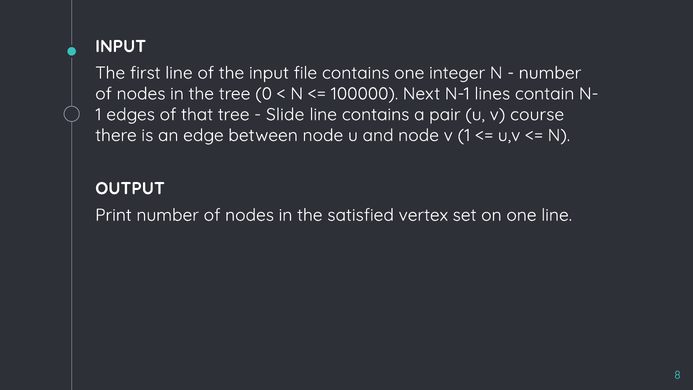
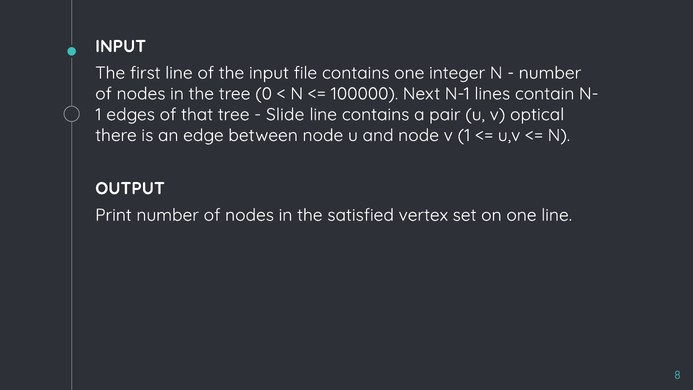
course: course -> optical (537, 114)
